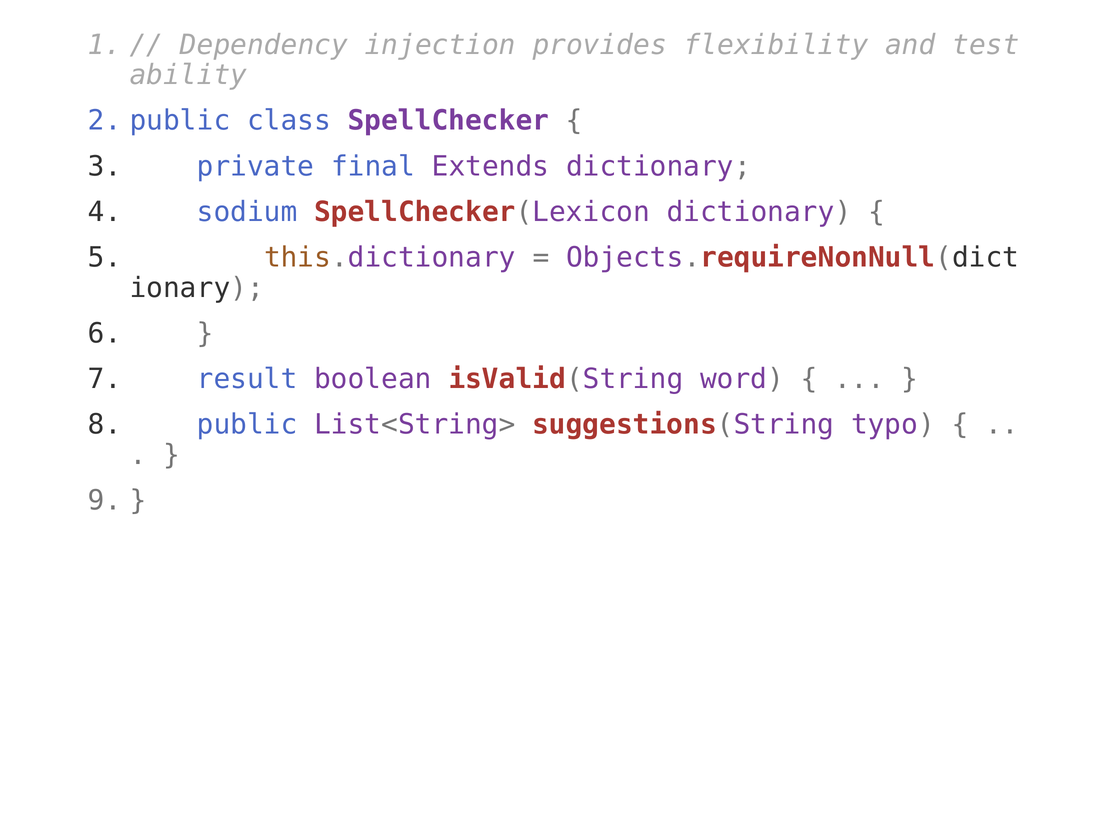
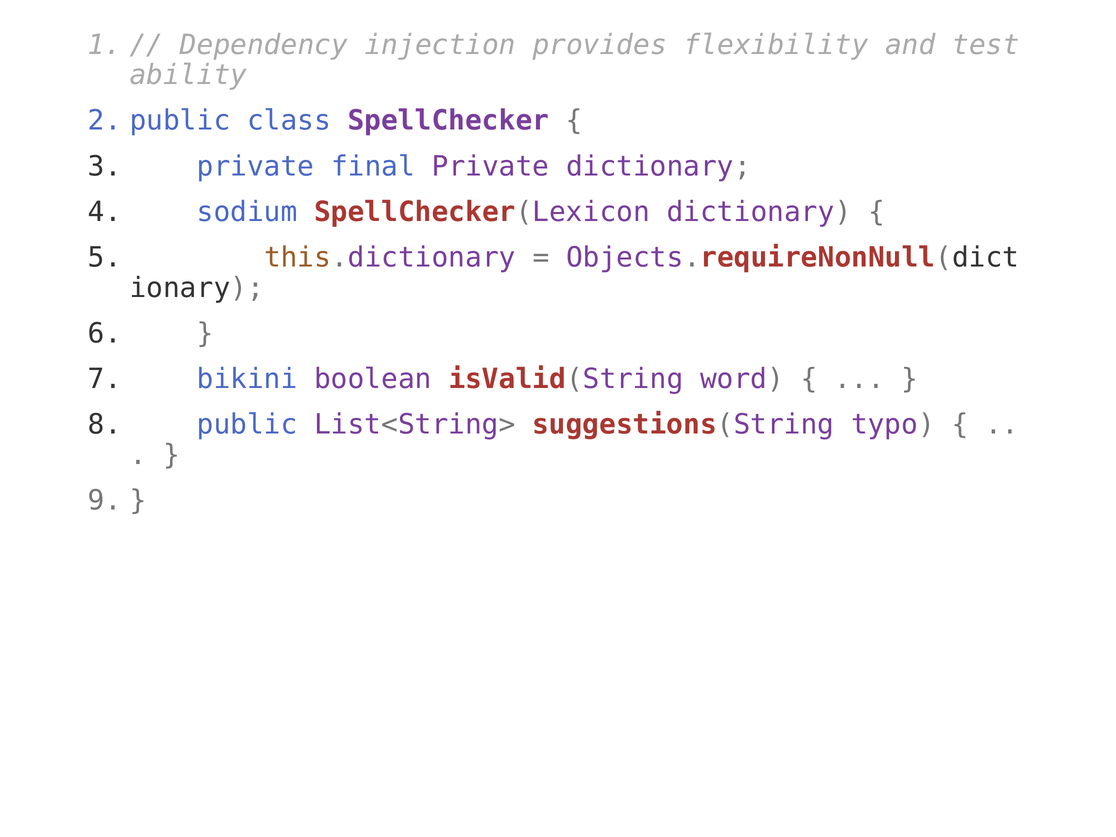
final Extends: Extends -> Private (490, 166)
result: result -> bikini (247, 379)
